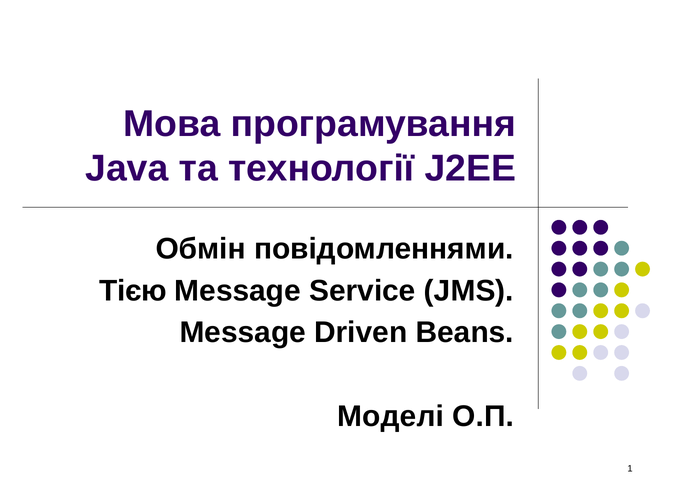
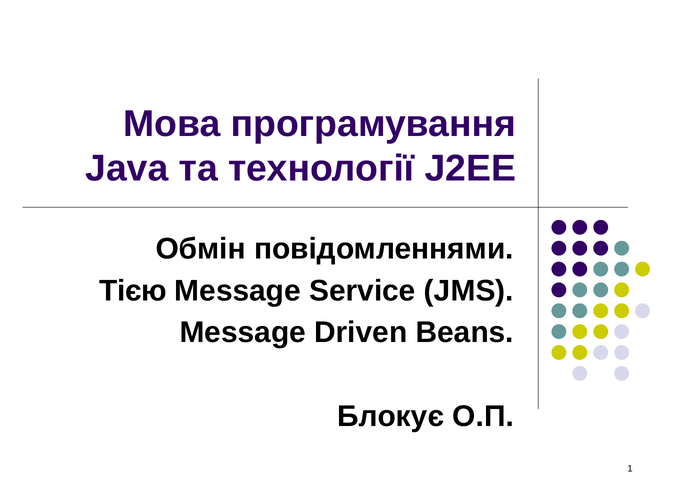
Моделі: Моделі -> Блокує (391, 417)
